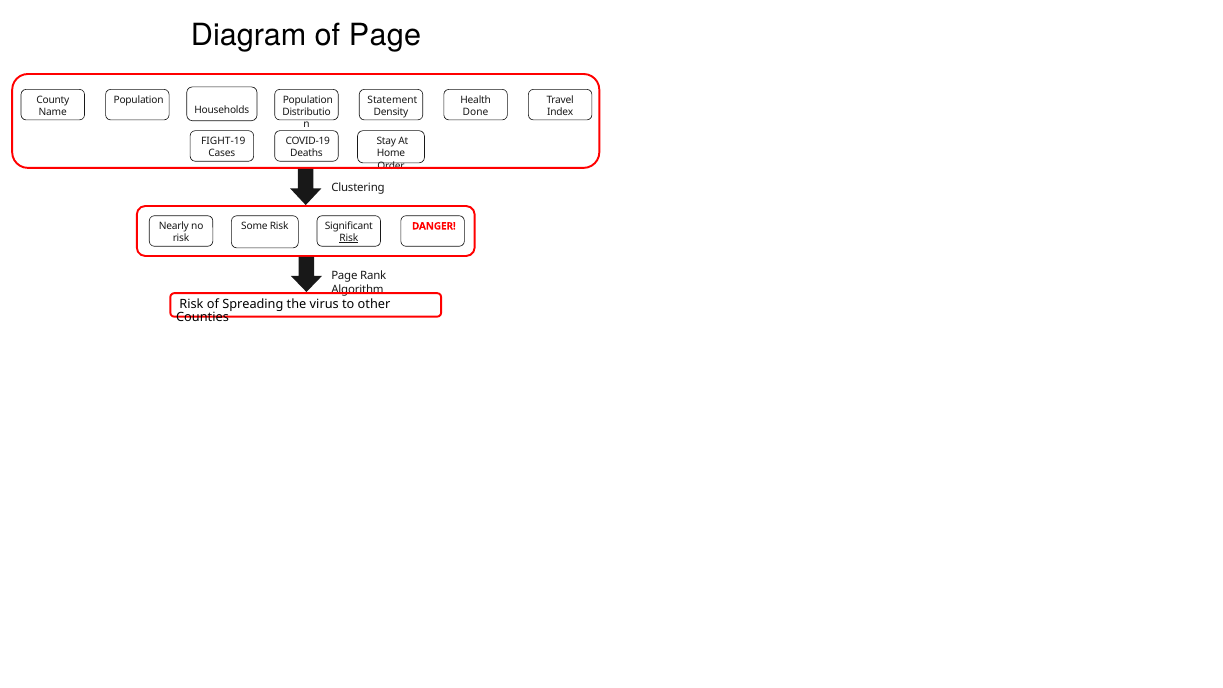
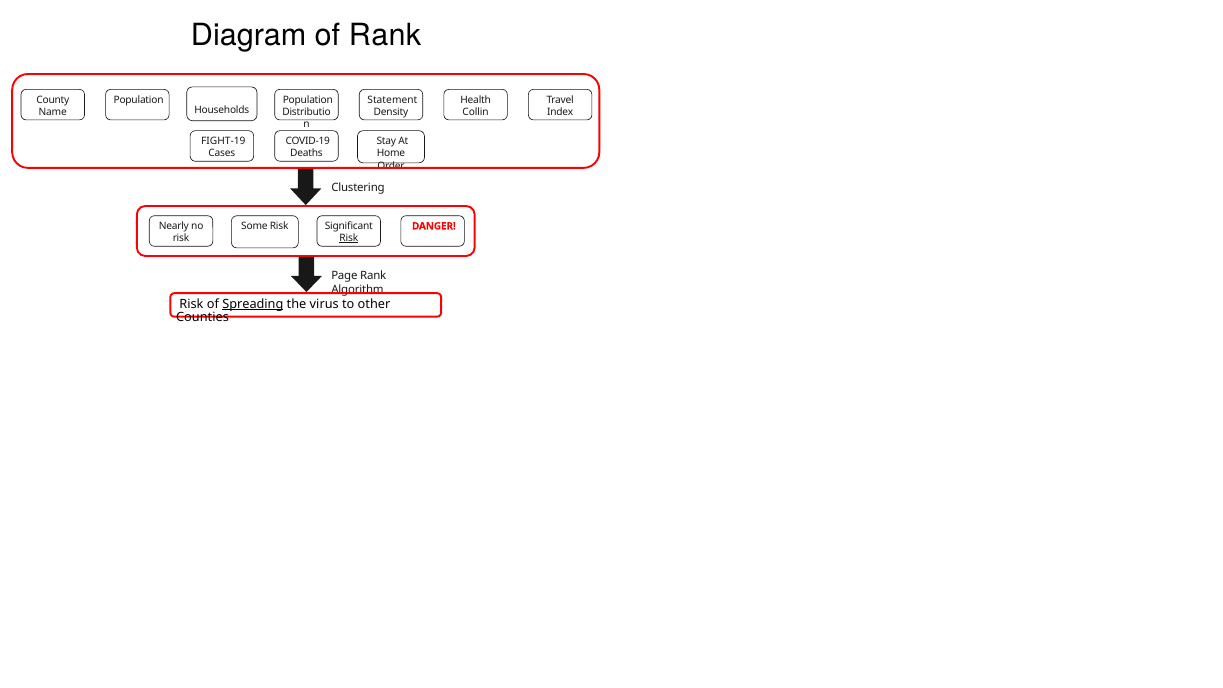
of Page: Page -> Rank (385, 36)
Done: Done -> Collin (476, 112)
Spreading underline: none -> present (253, 304)
